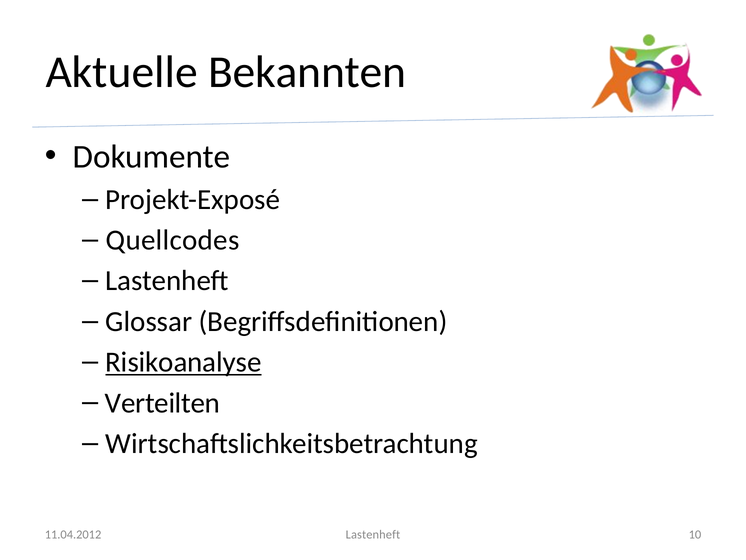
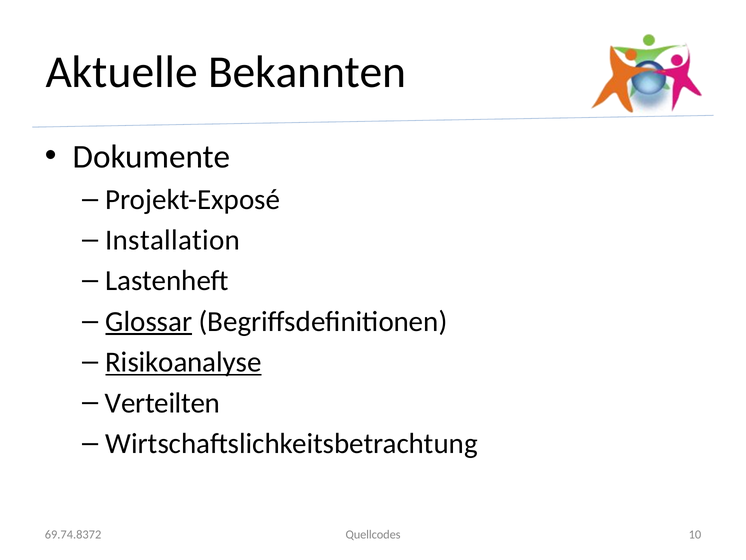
Quellcodes: Quellcodes -> Installation (173, 240)
Glossar underline: none -> present (149, 321)
Lastenheft: Lastenheft -> Quellcodes (373, 534)
11.04.2012: 11.04.2012 -> 69.74.8372 (73, 534)
